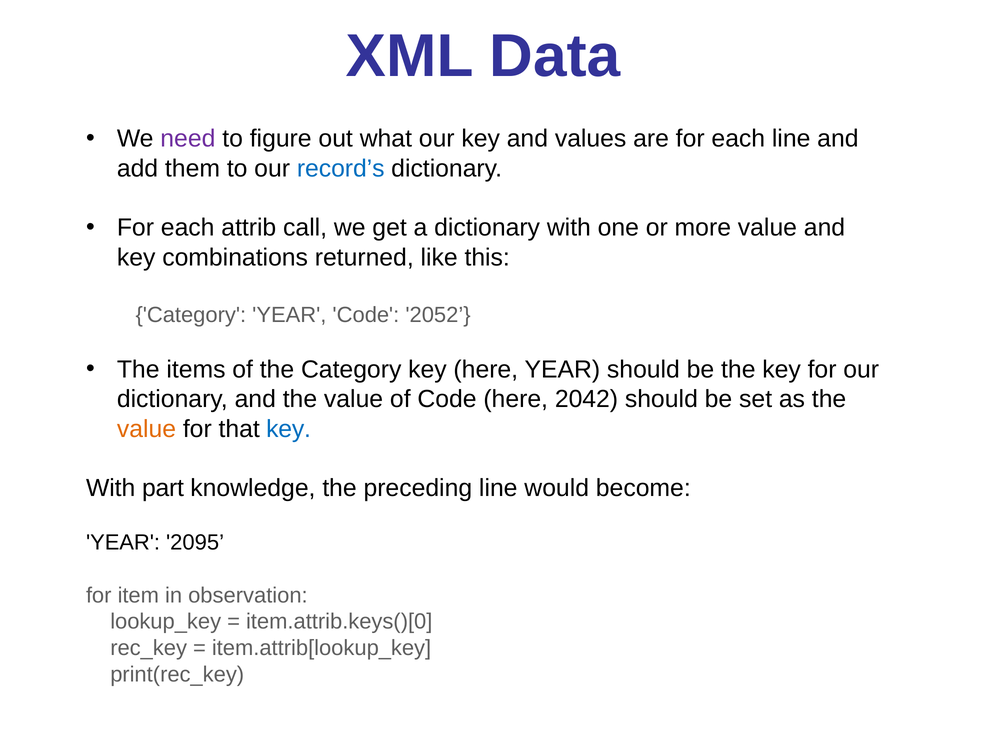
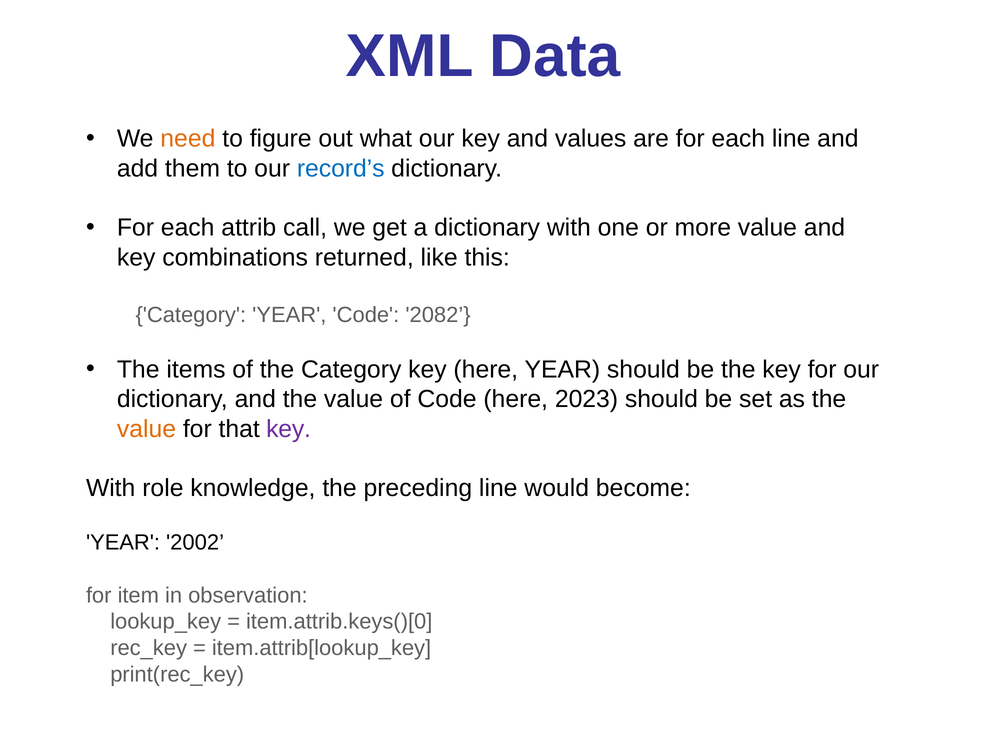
need colour: purple -> orange (188, 139)
2052: 2052 -> 2082 (438, 315)
2042: 2042 -> 2023 (586, 400)
key colour: blue -> purple (289, 429)
part: part -> role (163, 489)
2095: 2095 -> 2002 (195, 543)
